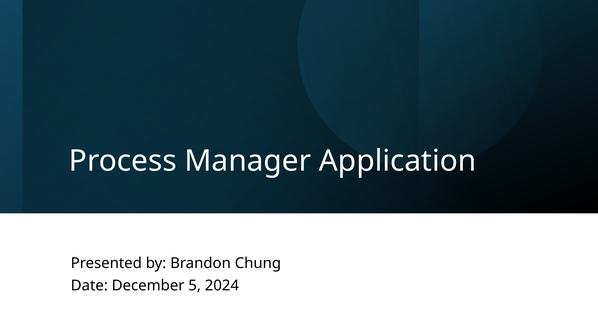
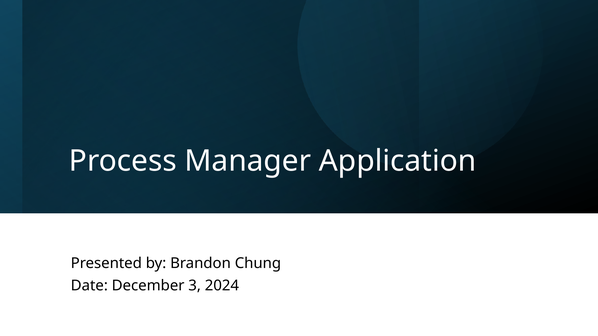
5: 5 -> 3 (195, 286)
